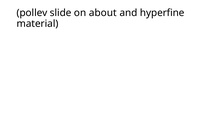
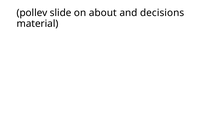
hyperfine: hyperfine -> decisions (162, 13)
